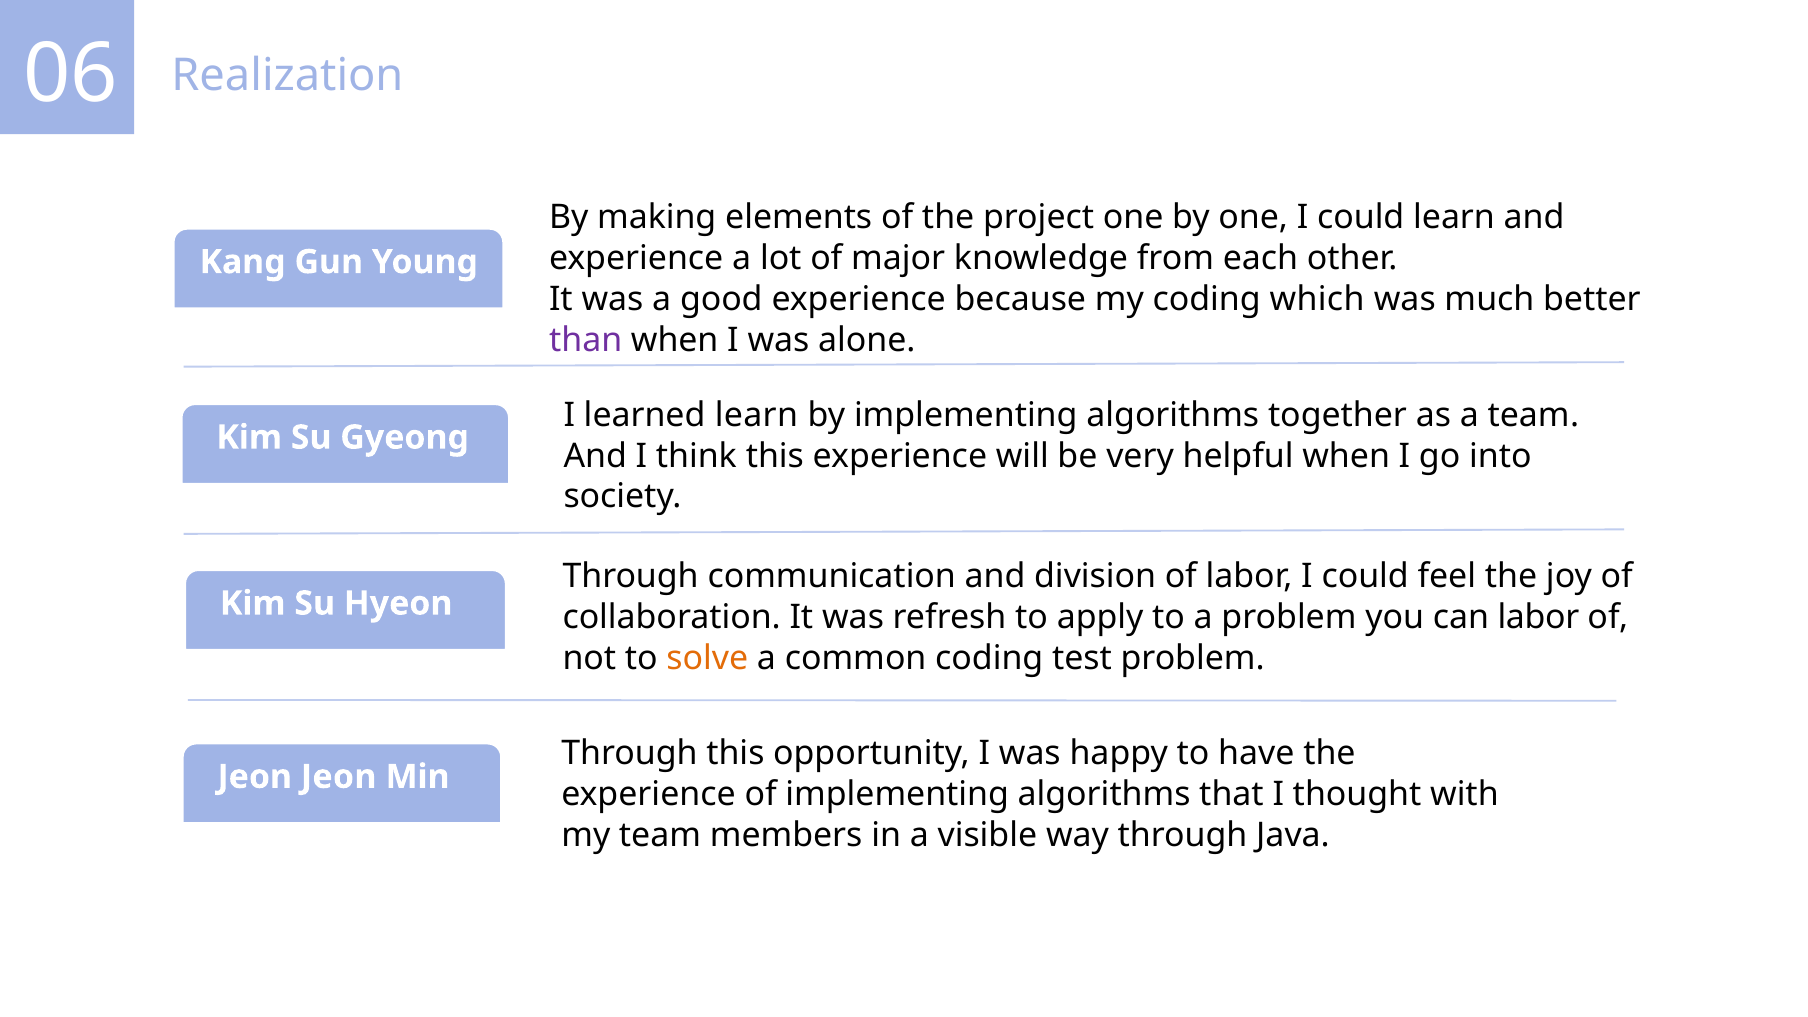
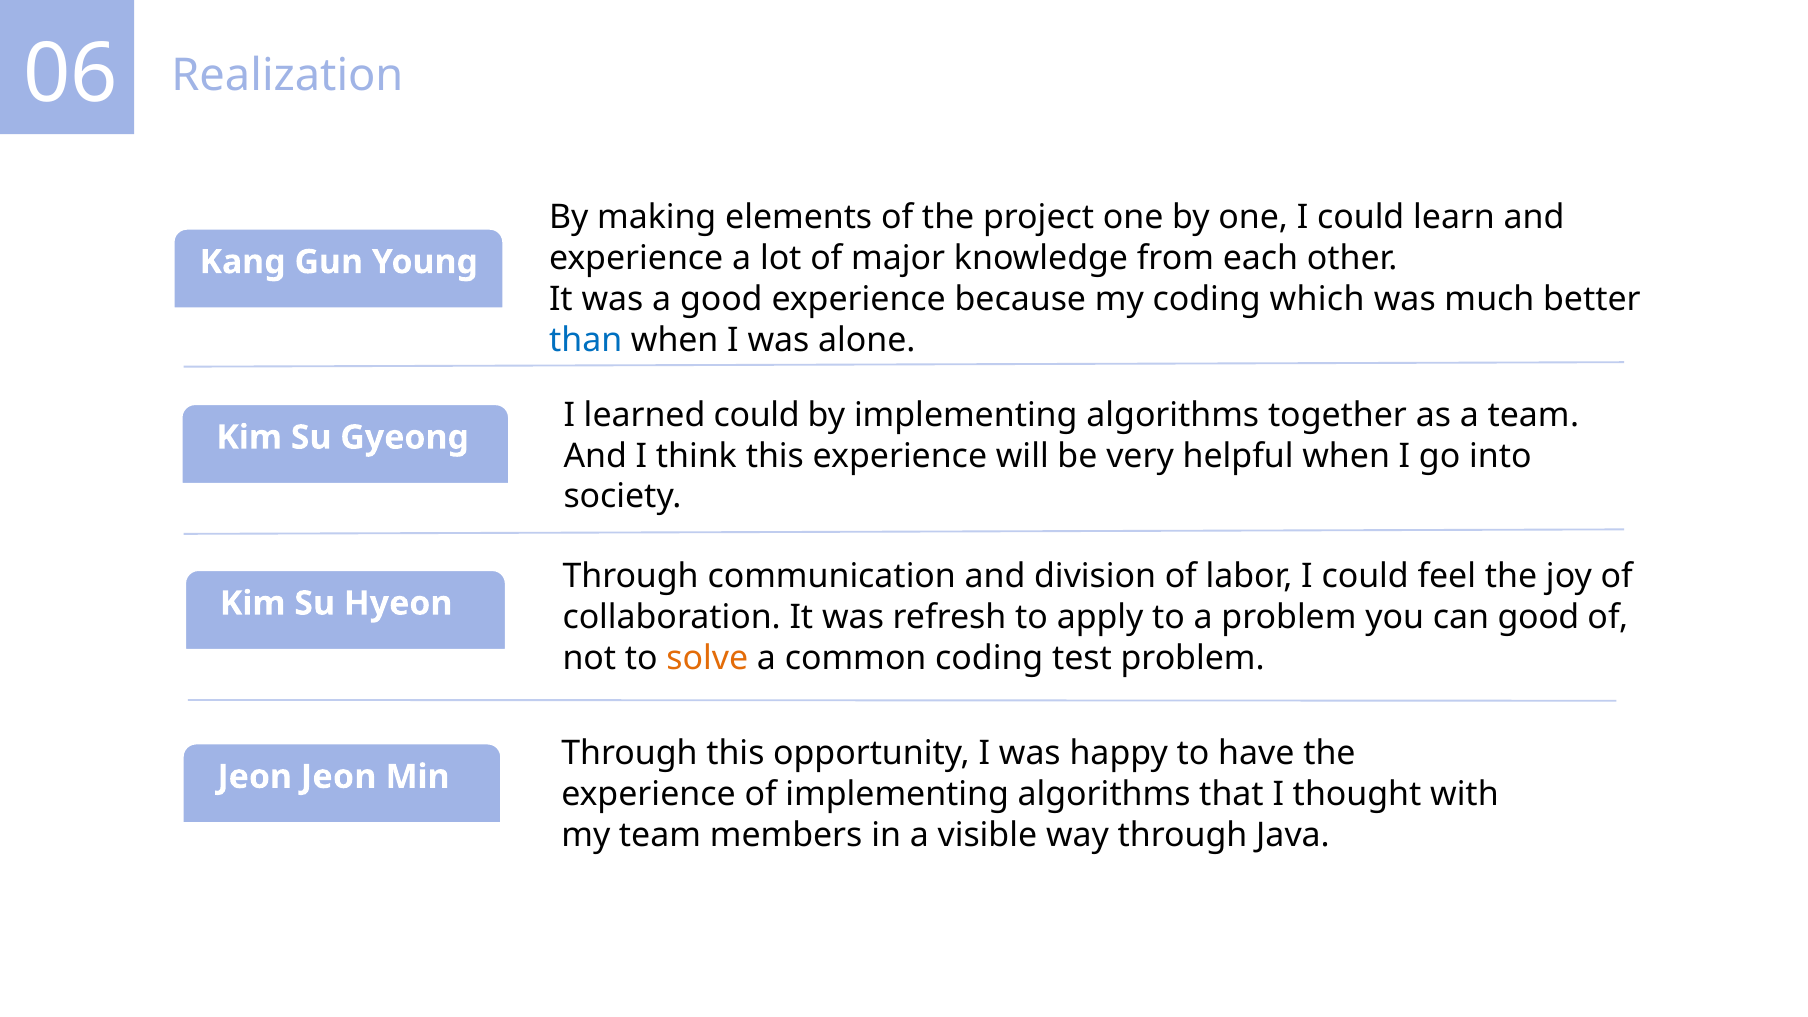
than colour: purple -> blue (586, 340)
learned learn: learn -> could (757, 415)
can labor: labor -> good (1538, 617)
